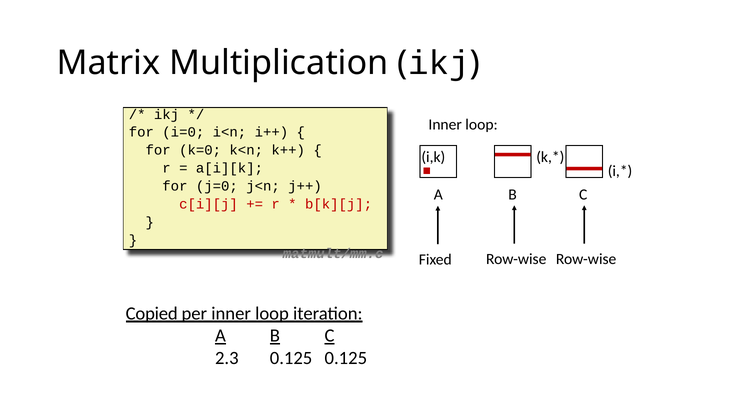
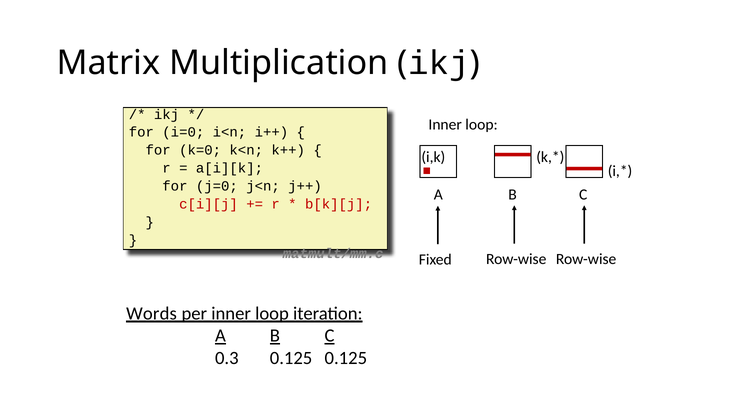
Copied: Copied -> Words (152, 313)
2.3: 2.3 -> 0.3 (227, 358)
